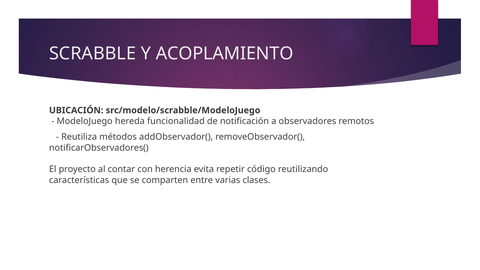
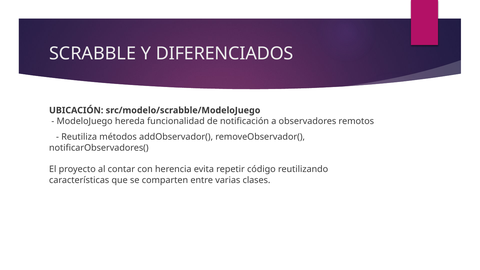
ACOPLAMIENTO: ACOPLAMIENTO -> DIFERENCIADOS (225, 54)
